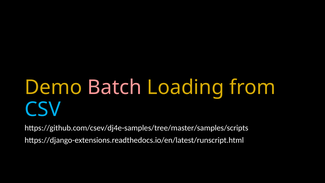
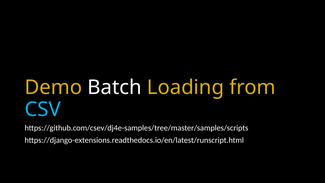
Batch colour: pink -> white (115, 87)
